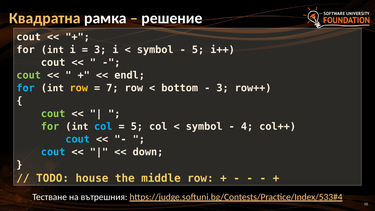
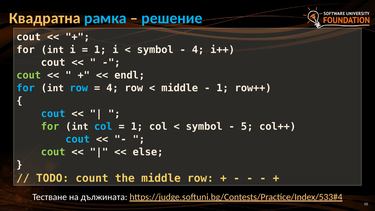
рамка colour: white -> light blue (105, 18)
решение colour: white -> light blue (172, 18)
3: 3 -> 1 (100, 50)
5: 5 -> 4 (198, 50)
row colour: yellow -> light blue (79, 88)
7: 7 -> 4 (112, 88)
bottom: bottom -> middle (180, 88)
3: 3 -> 1 (223, 88)
cout colour: light green -> light blue (53, 114)
5: 5 -> 1 (137, 126)
4: 4 -> 5 (247, 126)
cout colour: light blue -> light green (53, 152)
down: down -> else (148, 152)
house: house -> count (92, 178)
вътрешния: вътрешния -> дължината (104, 197)
